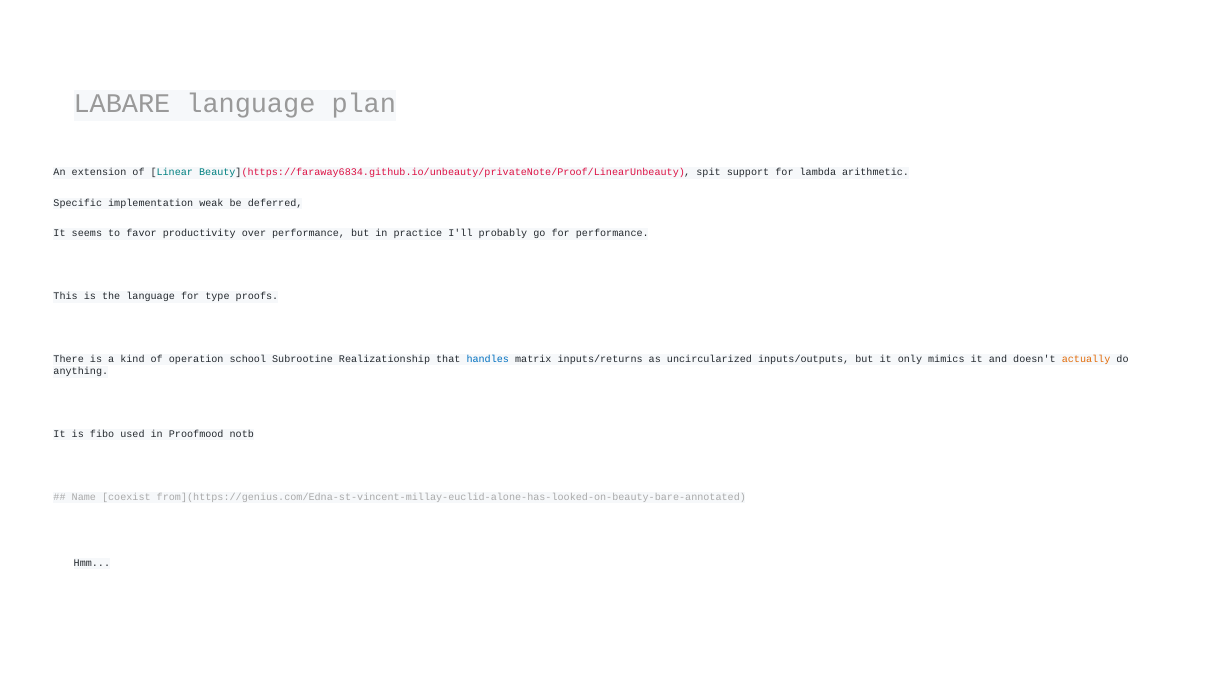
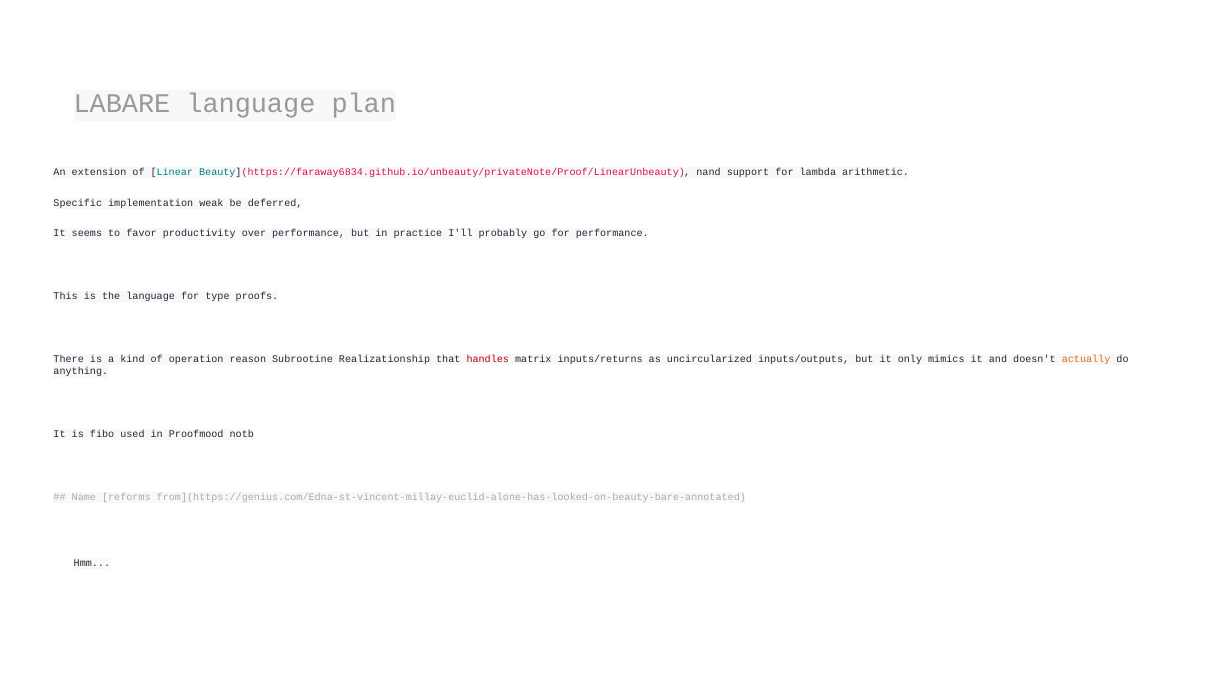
spit: spit -> nand (709, 172)
school: school -> reason (248, 359)
handles colour: blue -> red (488, 359)
coexist: coexist -> reforms (126, 497)
